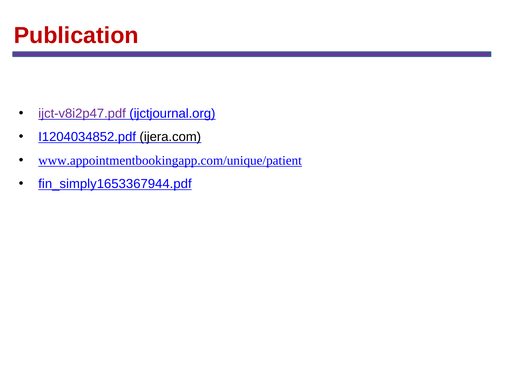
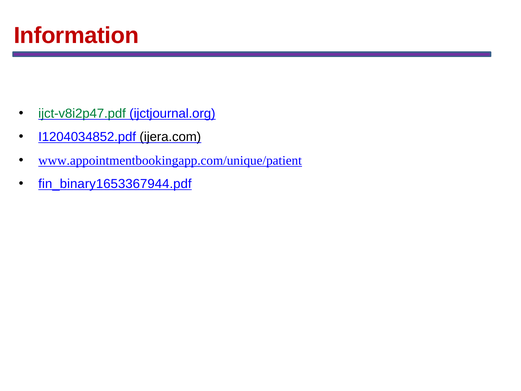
Publication: Publication -> Information (76, 35)
ijct-v8i2p47.pdf colour: purple -> green (82, 113)
fin_simply1653367944.pdf: fin_simply1653367944.pdf -> fin_binary1653367944.pdf (115, 184)
